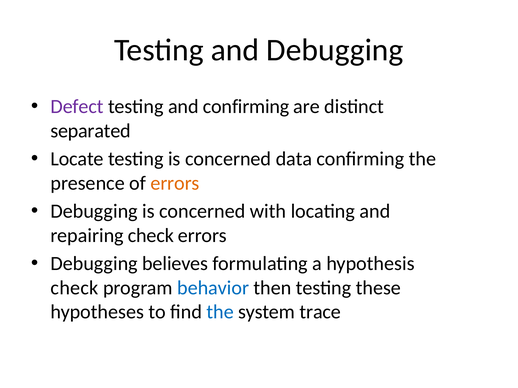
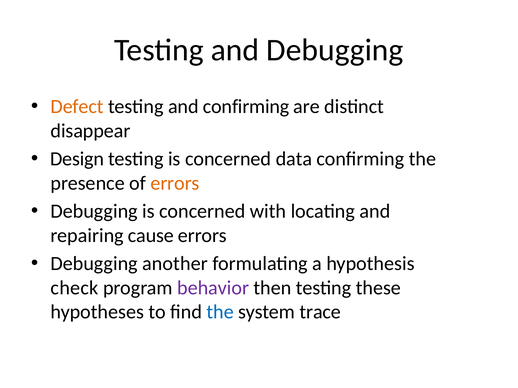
Defect colour: purple -> orange (77, 107)
separated: separated -> disappear (91, 131)
Locate: Locate -> Design (77, 159)
repairing check: check -> cause (151, 236)
believes: believes -> another (175, 264)
behavior colour: blue -> purple (213, 288)
